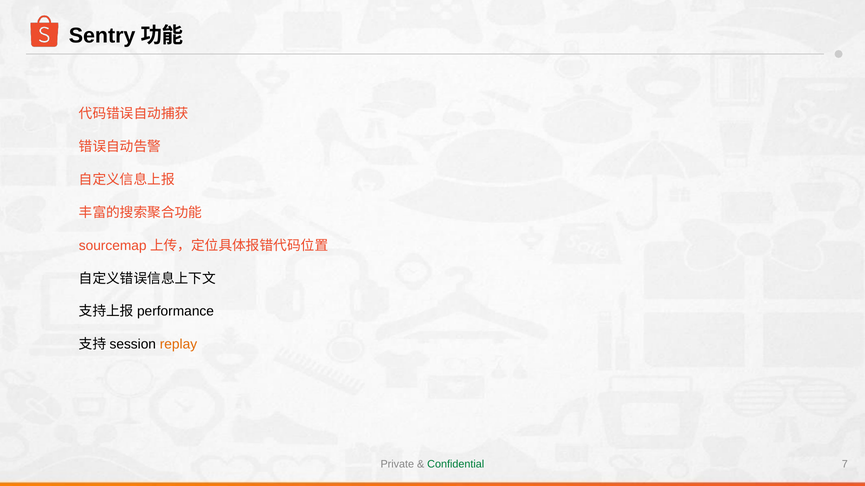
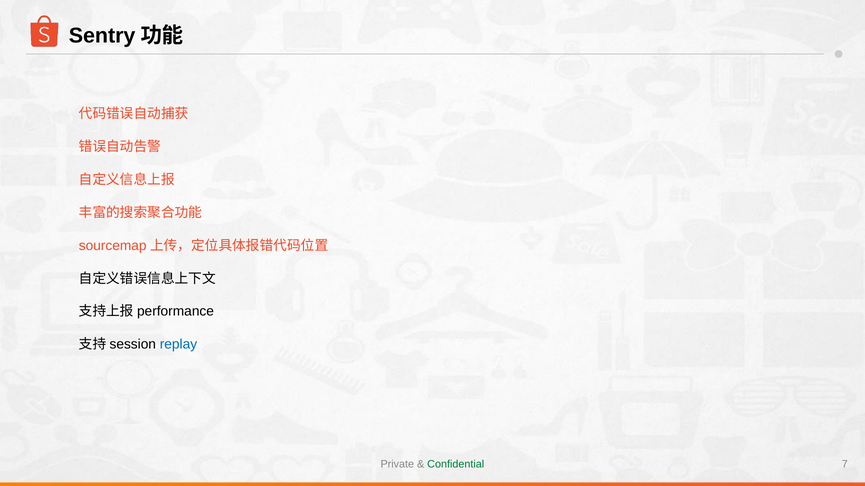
replay colour: orange -> blue (178, 345)
